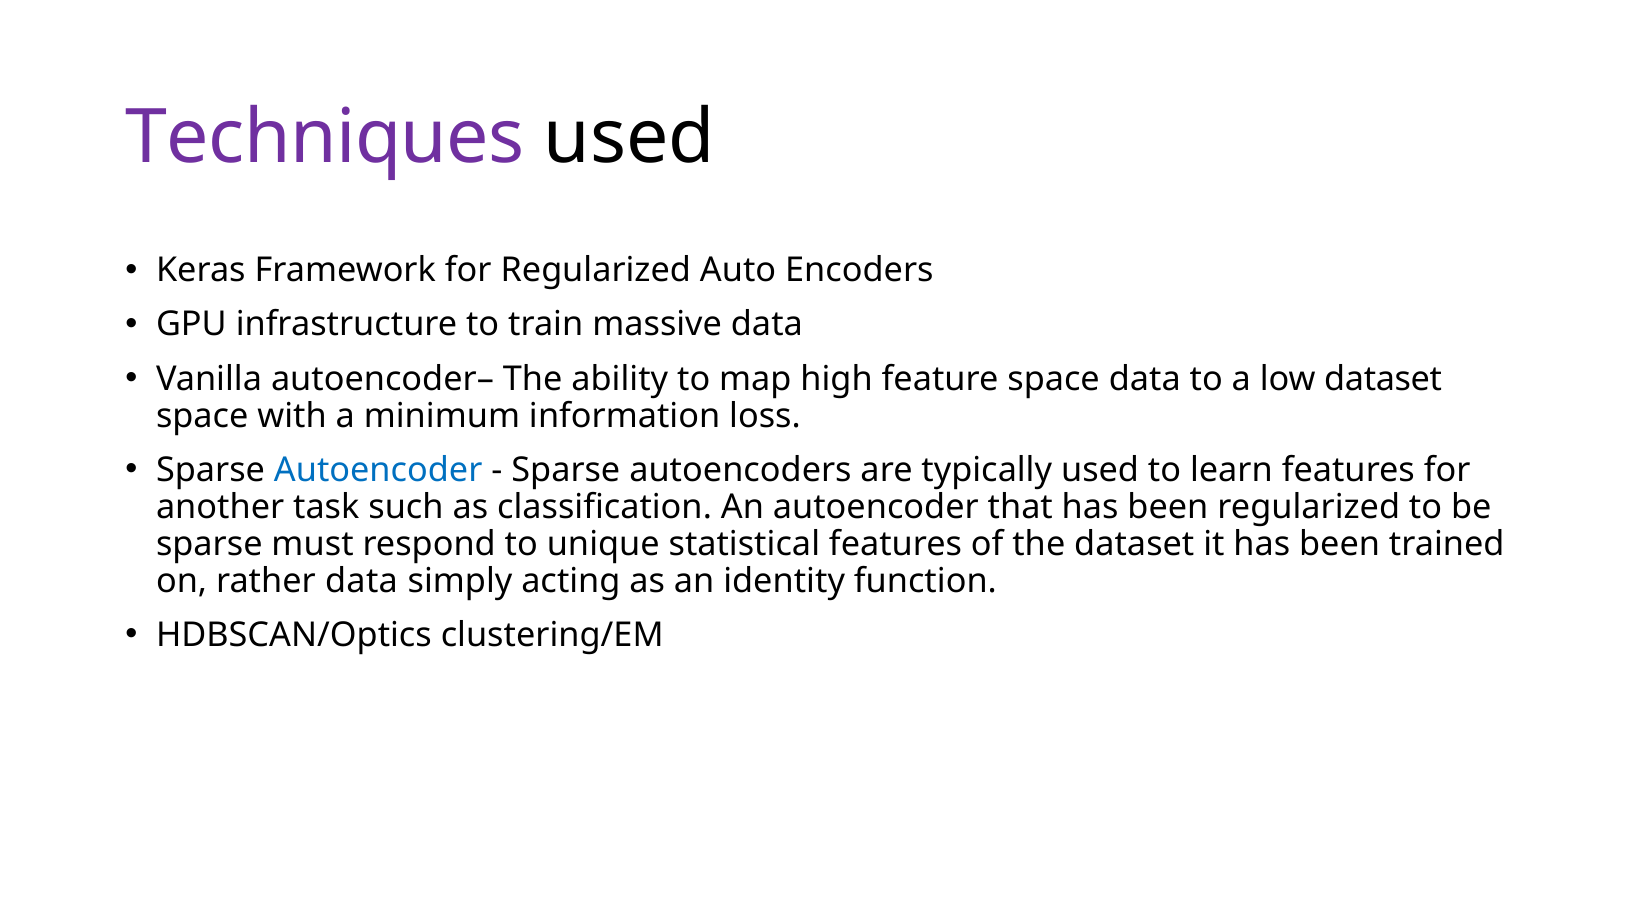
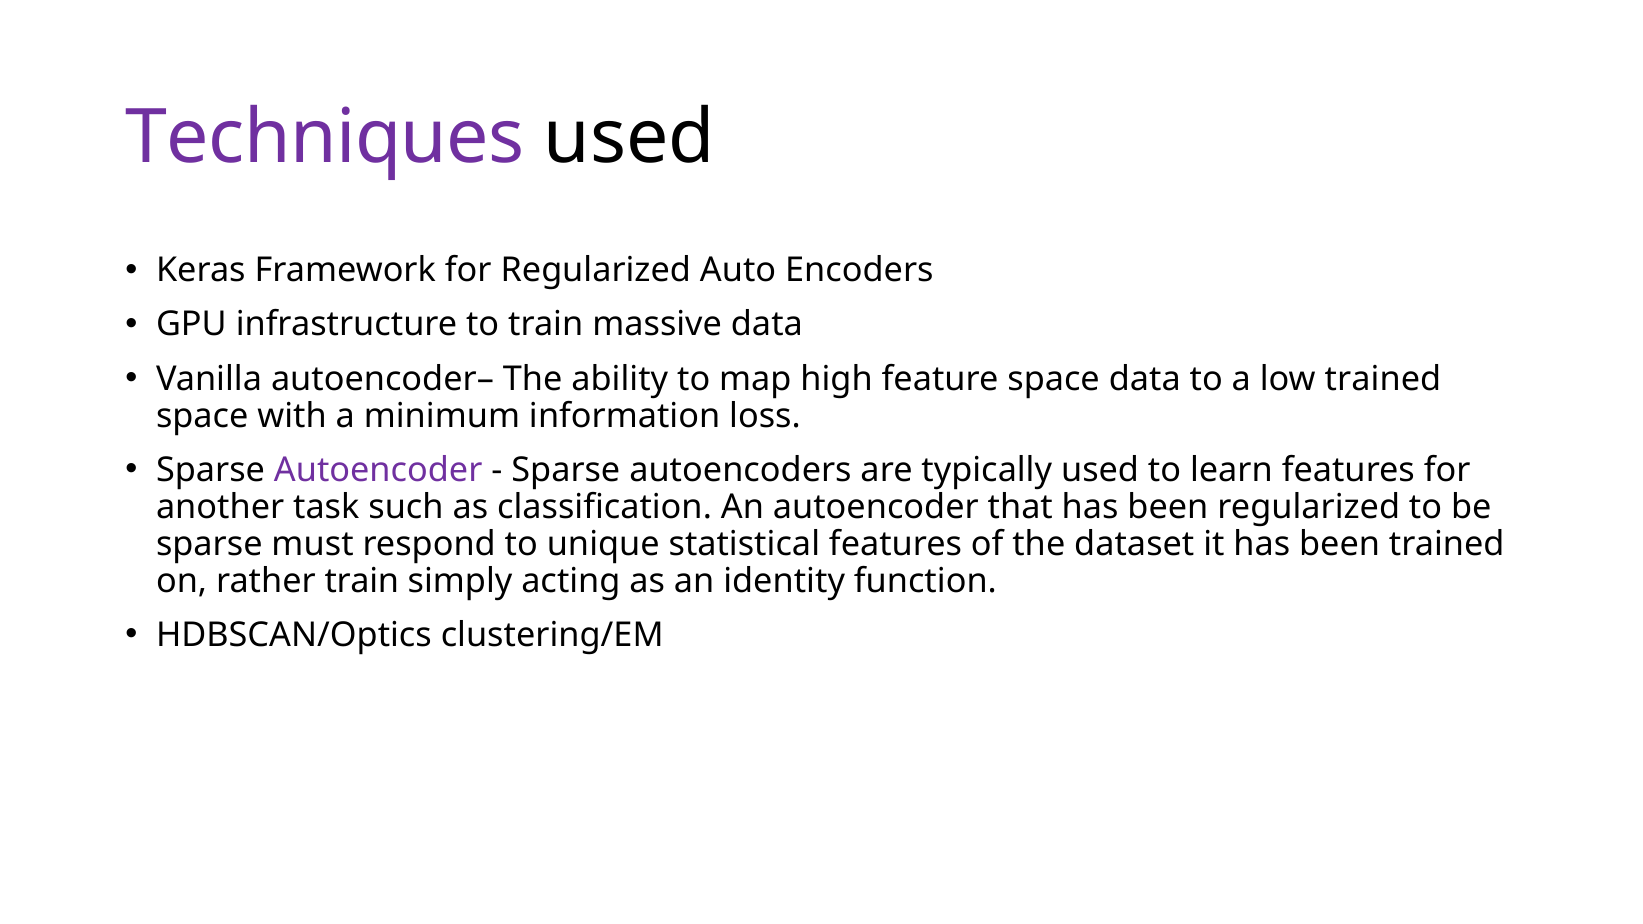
low dataset: dataset -> trained (1383, 379)
Autoencoder colour: blue -> purple (378, 470)
rather data: data -> train (362, 581)
